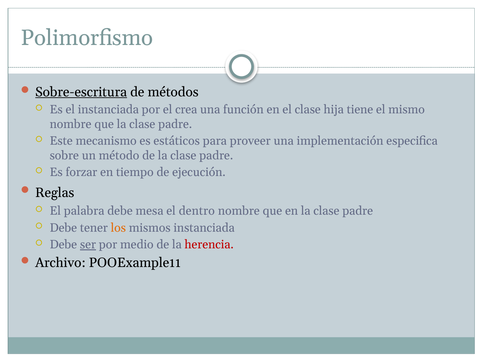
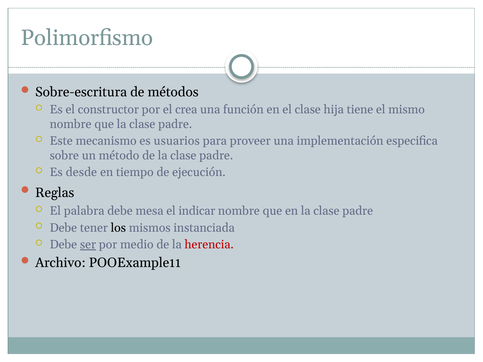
Sobre-escritura underline: present -> none (81, 92)
el instanciada: instanciada -> constructor (108, 110)
estáticos: estáticos -> usuarios (177, 141)
forzar: forzar -> desde (81, 172)
dentro: dentro -> indicar (197, 211)
los colour: orange -> black (118, 228)
